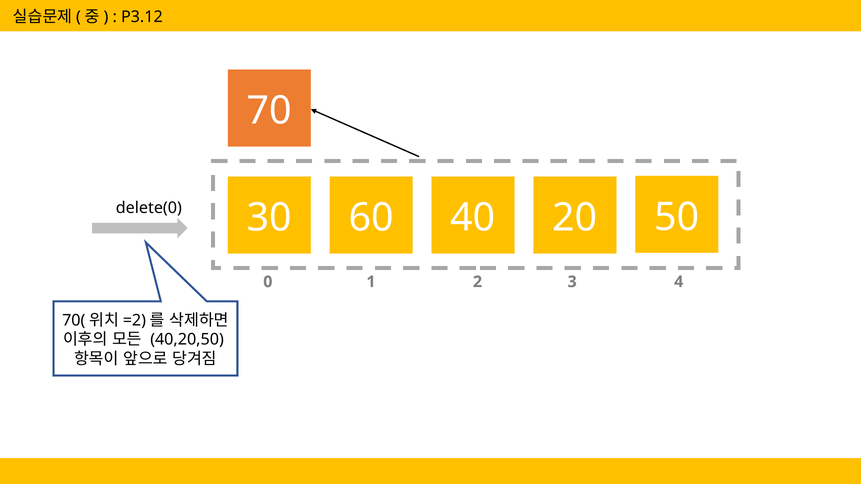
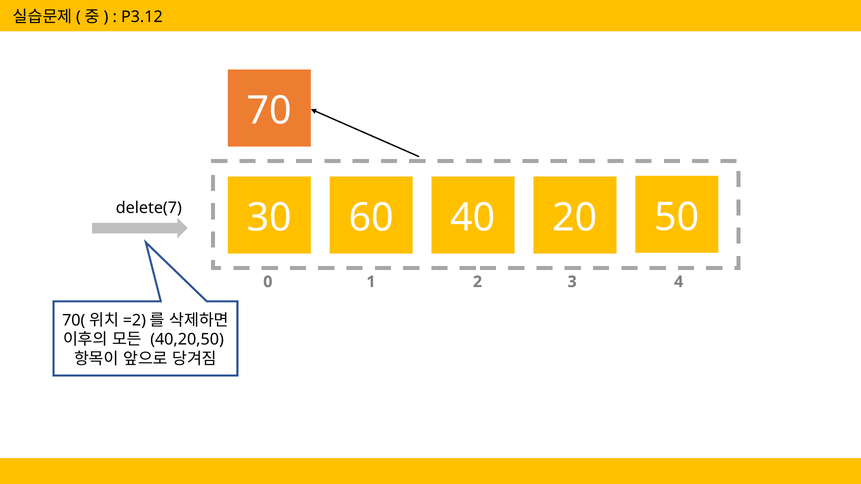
delete(0: delete(0 -> delete(7 (149, 208)
